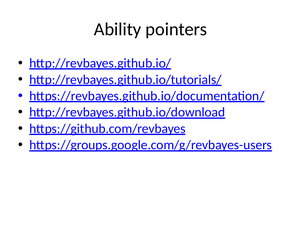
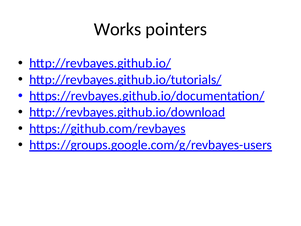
Ability: Ability -> Works (118, 29)
